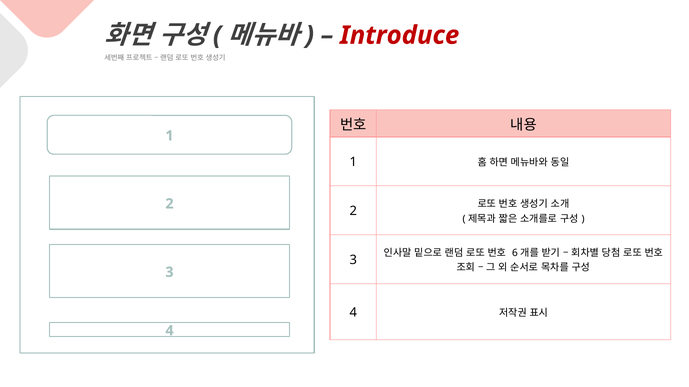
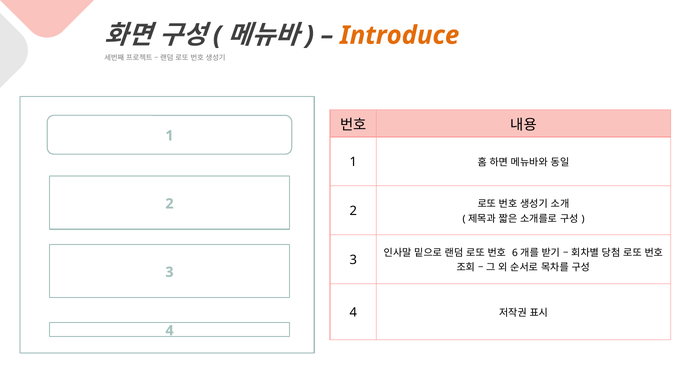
Introduce colour: red -> orange (400, 35)
